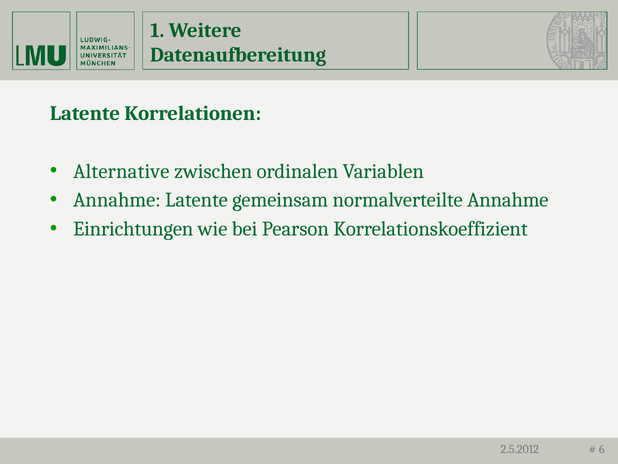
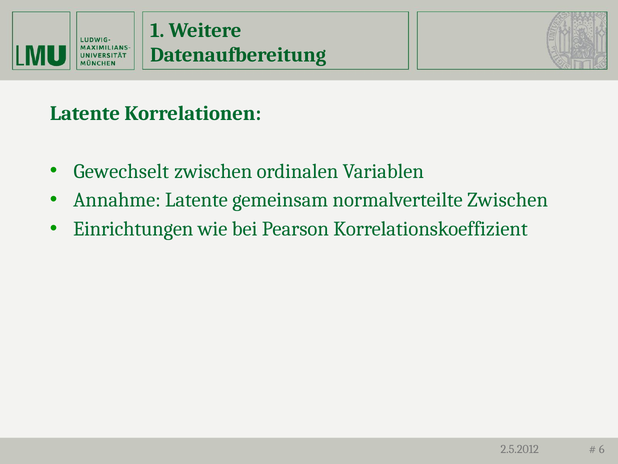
Alternative: Alternative -> Gewechselt (121, 171)
normalverteilte Annahme: Annahme -> Zwischen (508, 200)
